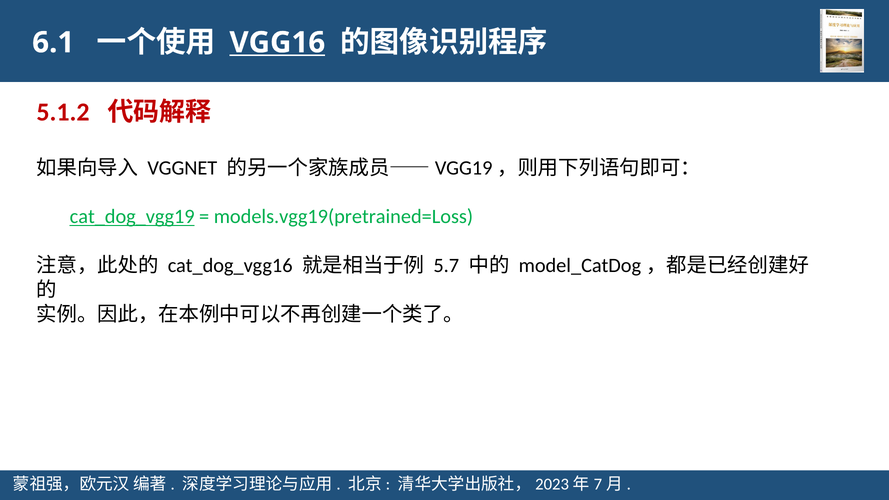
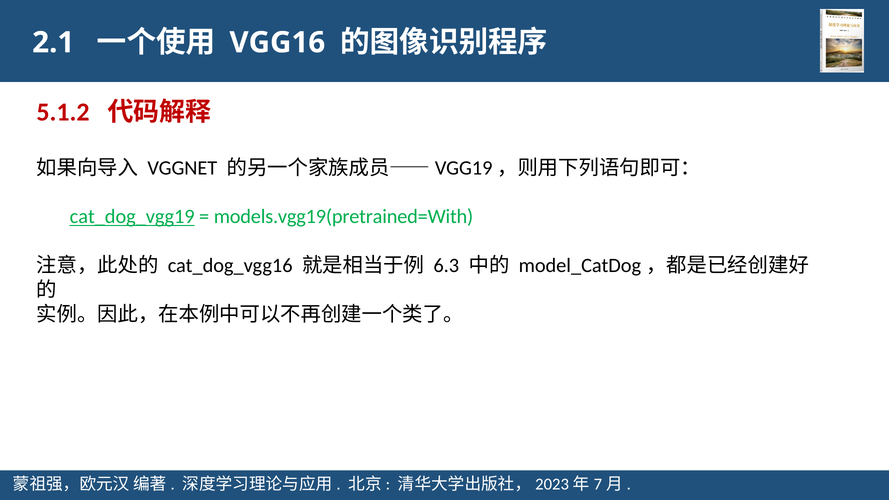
6.1: 6.1 -> 2.1 (53, 43)
VGG16 underline: present -> none (277, 43)
models.vgg19(pretrained=Loss: models.vgg19(pretrained=Loss -> models.vgg19(pretrained=With (344, 217)
5.7: 5.7 -> 6.3 (446, 266)
